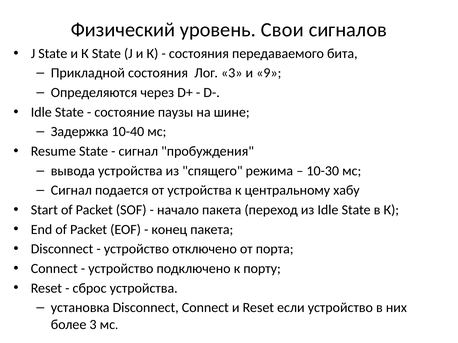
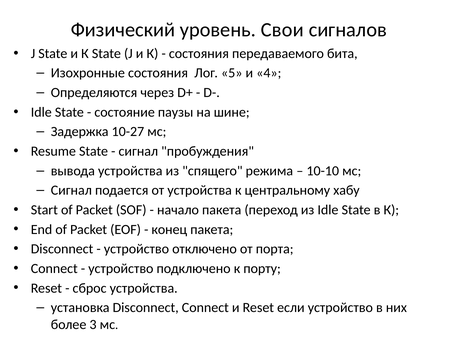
Прикладной: Прикладной -> Изохронные (88, 73)
Лог 3: 3 -> 5 (232, 73)
9: 9 -> 4 (269, 73)
10-40: 10-40 -> 10-27 (128, 132)
10-30: 10-30 -> 10-10 (323, 171)
